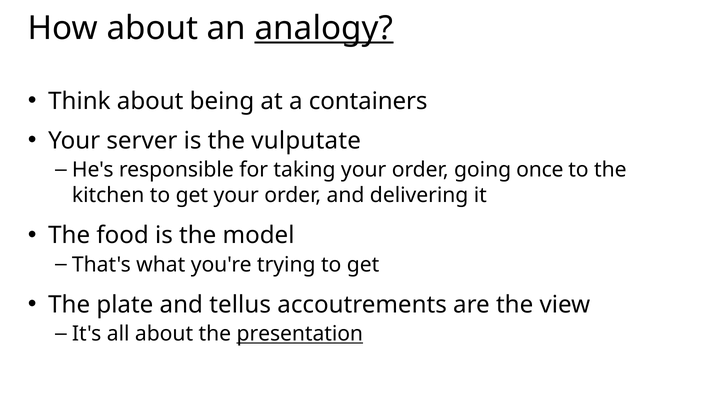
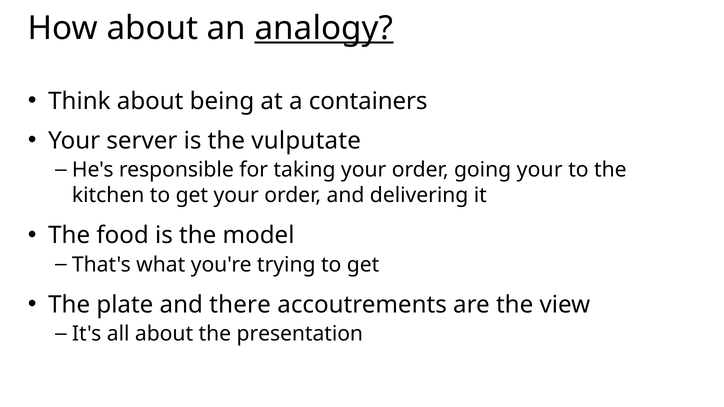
going once: once -> your (540, 170)
tellus: tellus -> there (240, 305)
presentation underline: present -> none (300, 334)
